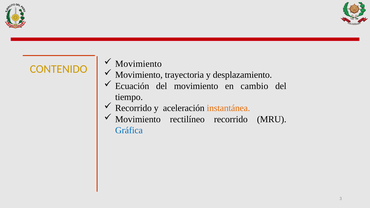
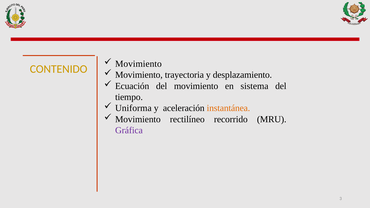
cambio: cambio -> sistema (254, 86)
Recorrido: Recorrido -> Uniforma (133, 108)
Gráfica colour: blue -> purple (129, 130)
